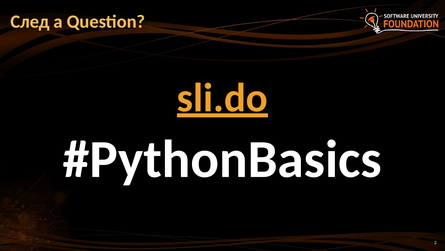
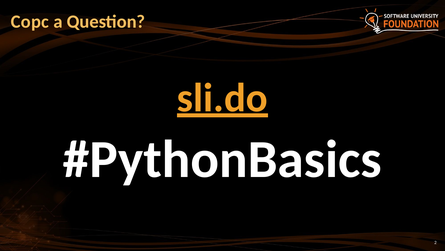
След: След -> Сорс (30, 22)
